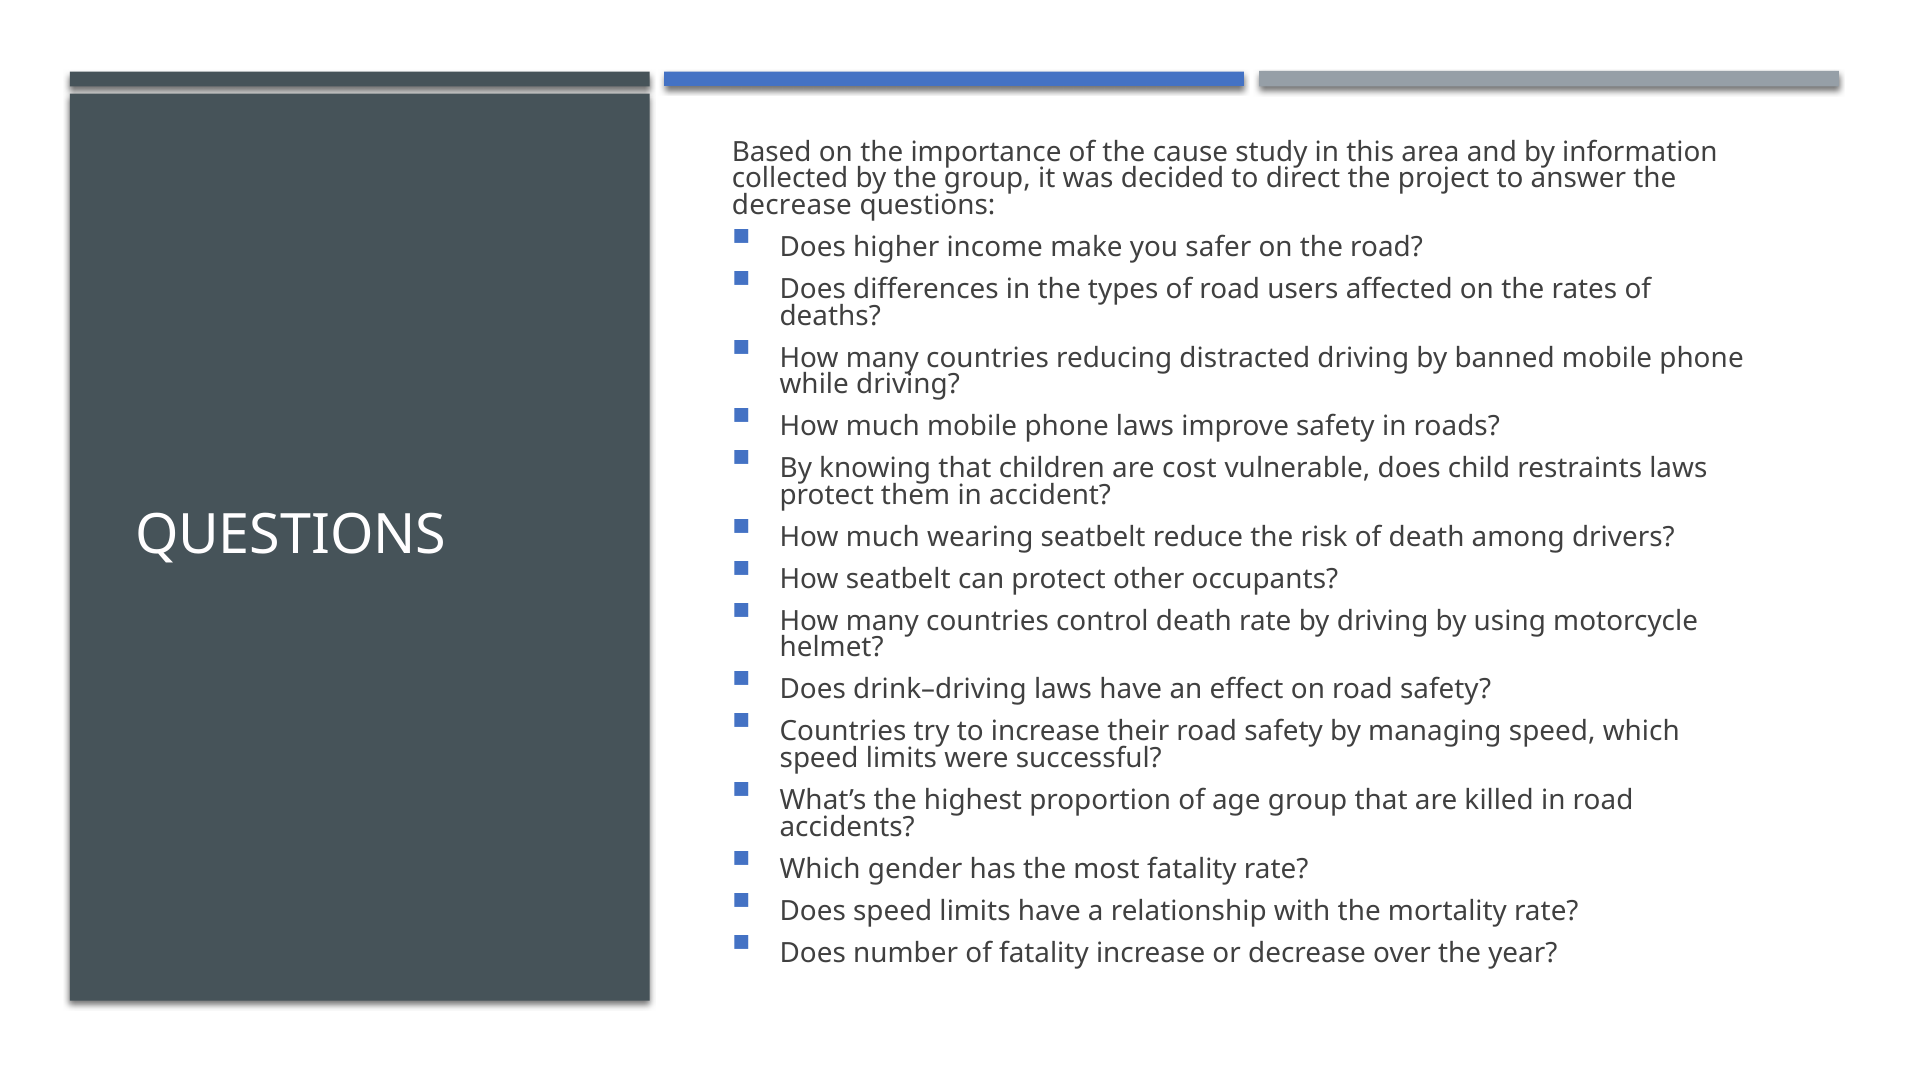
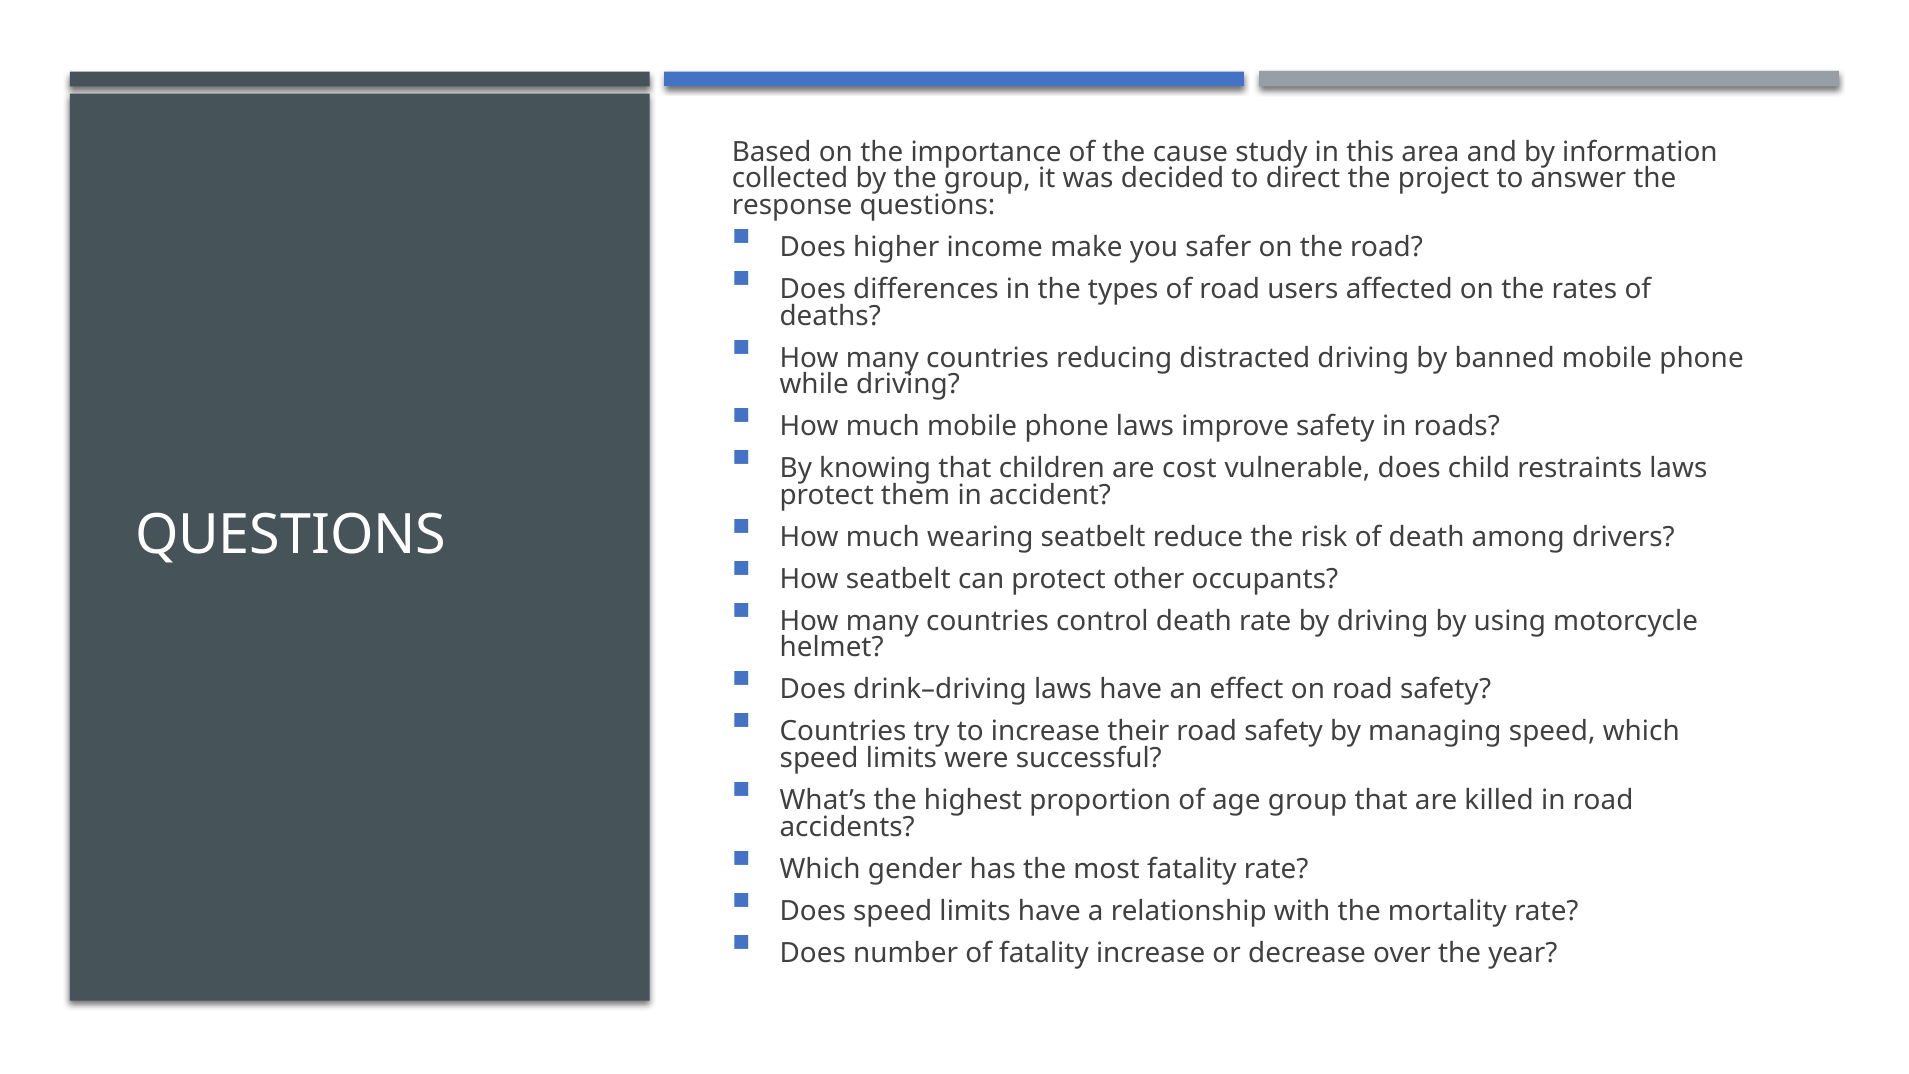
decrease: decrease -> response (792, 205)
